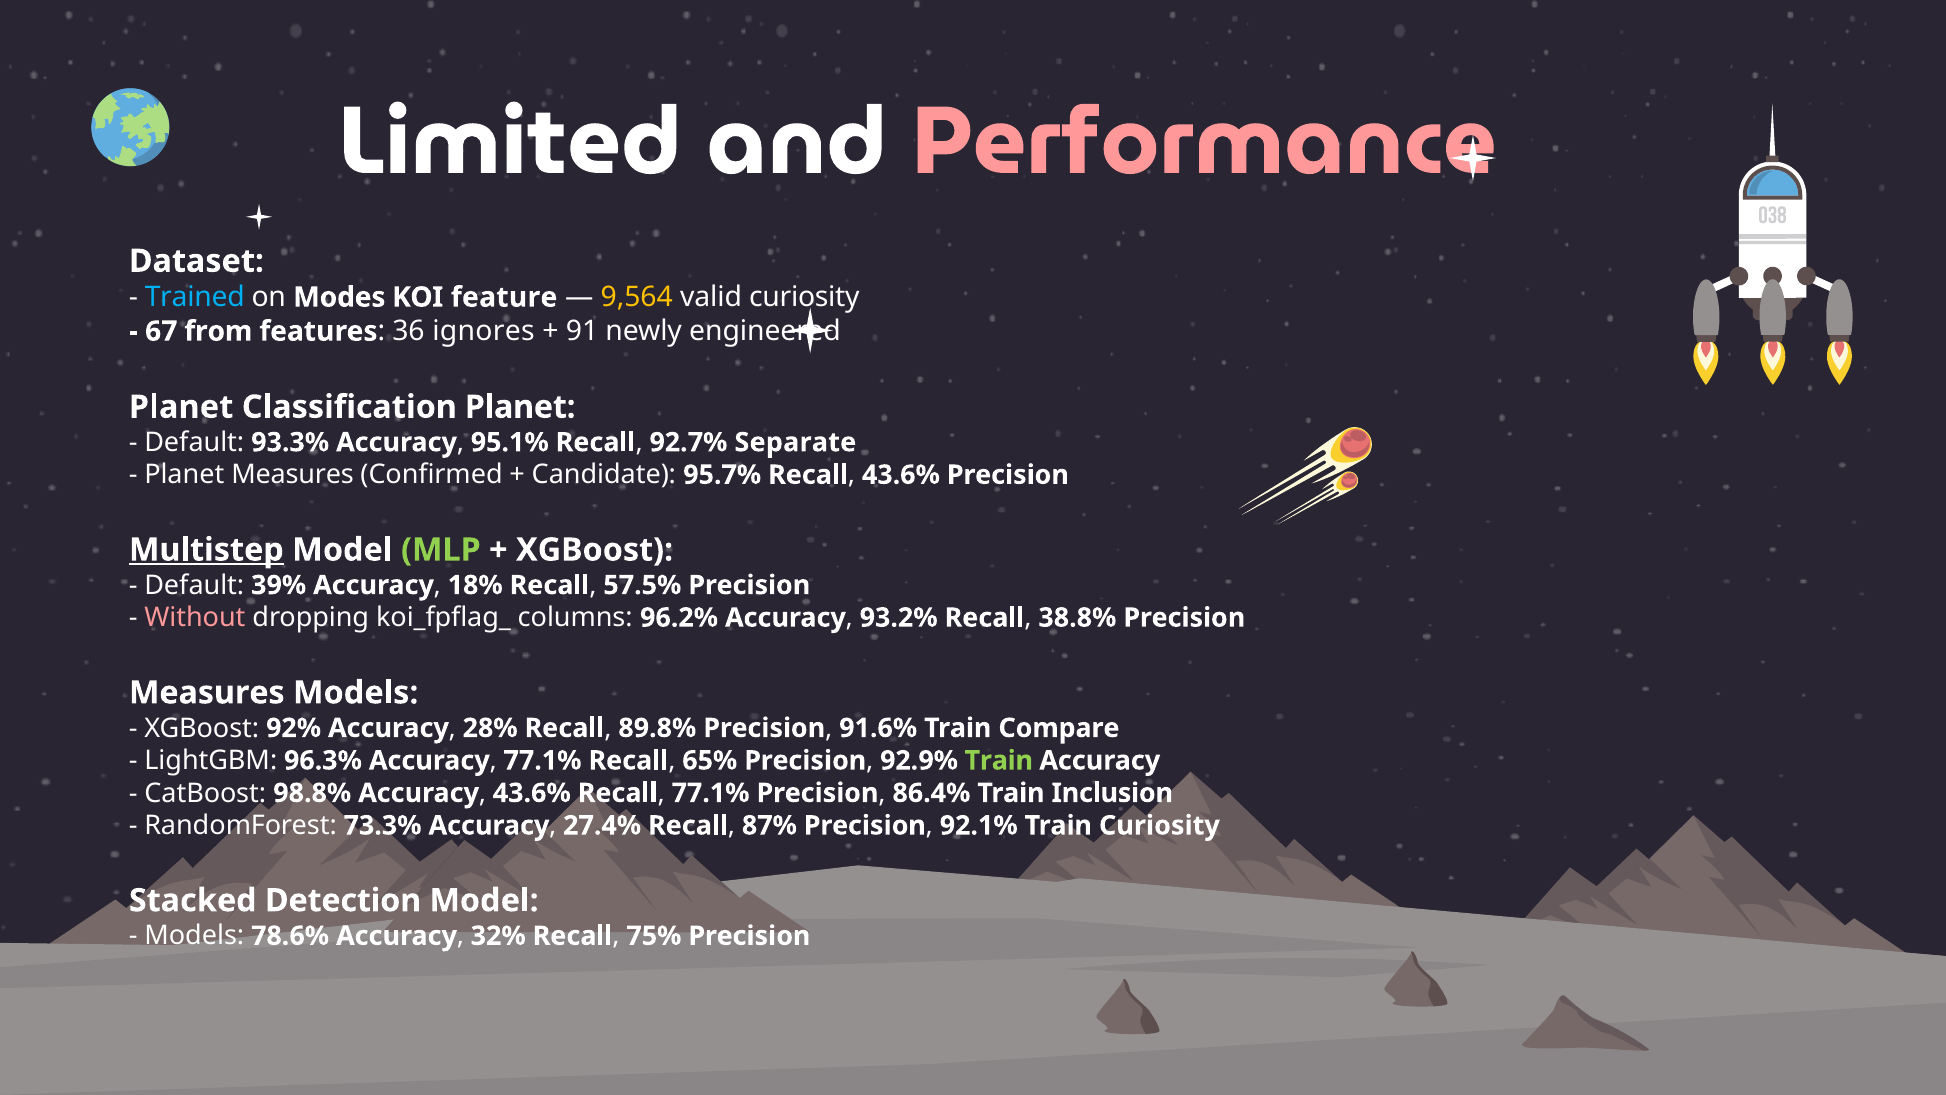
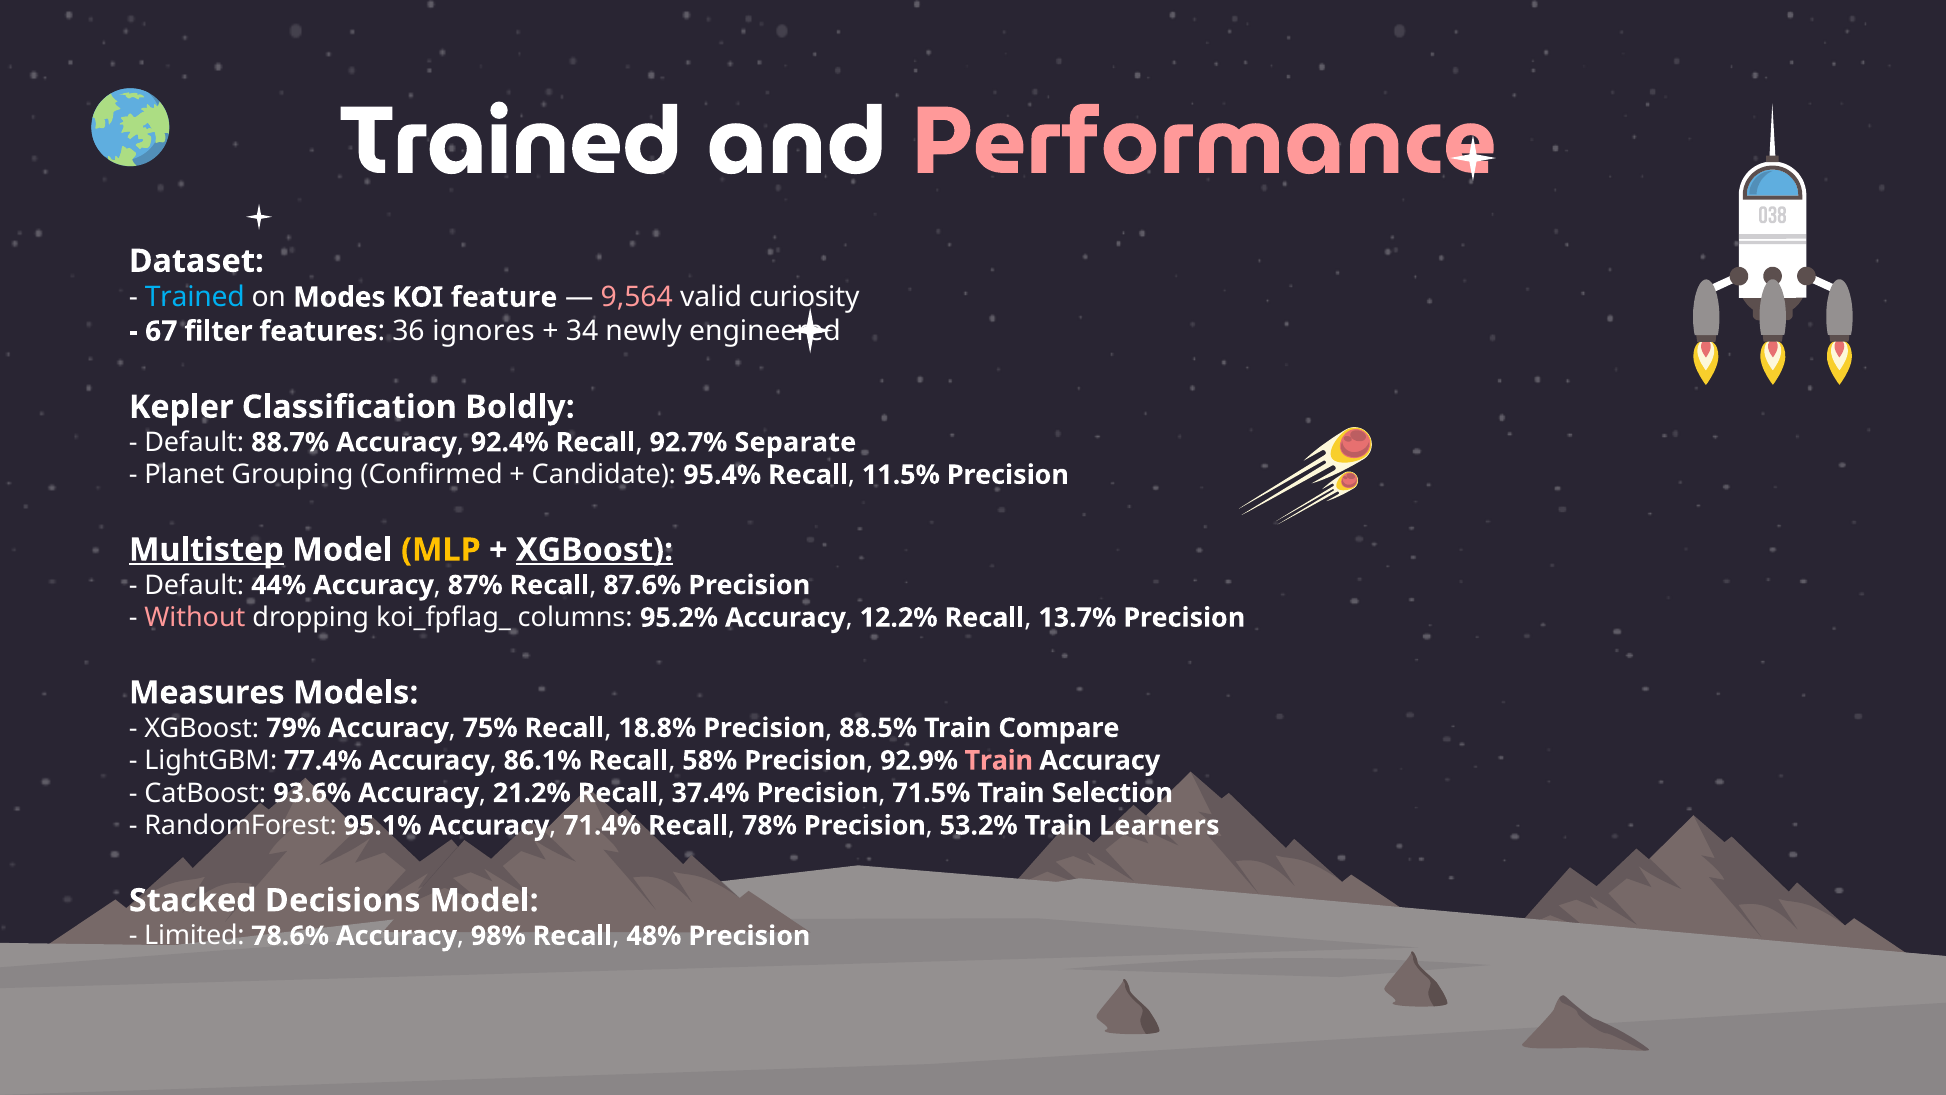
Limited: Limited -> Trained (511, 142)
9,564 colour: yellow -> pink (637, 297)
from: from -> filter (218, 331)
91: 91 -> 34 (582, 331)
Planet: Planet -> Kepler (181, 407)
Classification Planet: Planet -> Boldly (520, 407)
93.3%: 93.3% -> 88.7% (290, 442)
95.1%: 95.1% -> 92.4% (510, 442)
Planet Measures: Measures -> Grouping (292, 475)
95.7%: 95.7% -> 95.4% (722, 475)
Recall 43.6%: 43.6% -> 11.5% (901, 475)
MLP colour: light green -> yellow (441, 550)
XGBoost underline: none -> present (595, 550)
39%: 39% -> 44% (279, 585)
18%: 18% -> 87% (475, 585)
57.5%: 57.5% -> 87.6% (642, 585)
96.2%: 96.2% -> 95.2% (679, 618)
93.2%: 93.2% -> 12.2% (899, 618)
38.8%: 38.8% -> 13.7% (1077, 618)
92%: 92% -> 79% (294, 728)
28%: 28% -> 75% (490, 728)
89.8%: 89.8% -> 18.8% (657, 728)
91.6%: 91.6% -> 88.5% (878, 728)
96.3%: 96.3% -> 77.4% (323, 760)
Accuracy 77.1%: 77.1% -> 86.1% (543, 760)
65%: 65% -> 58% (710, 760)
Train colour: light green -> pink (999, 760)
98.8%: 98.8% -> 93.6% (312, 793)
Accuracy 43.6%: 43.6% -> 21.2% (532, 793)
Recall 77.1%: 77.1% -> 37.4% (711, 793)
86.4%: 86.4% -> 71.5% (931, 793)
Inclusion: Inclusion -> Selection (1112, 793)
73.3%: 73.3% -> 95.1% (383, 825)
27.4%: 27.4% -> 71.4% (602, 825)
87%: 87% -> 78% (769, 825)
92.1%: 92.1% -> 53.2% (979, 825)
Train Curiosity: Curiosity -> Learners (1159, 825)
Detection: Detection -> Decisions (343, 900)
Models: Models -> Limited (194, 936)
32%: 32% -> 98% (498, 936)
75%: 75% -> 48% (654, 936)
